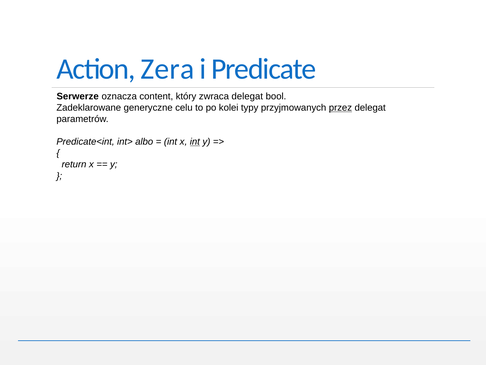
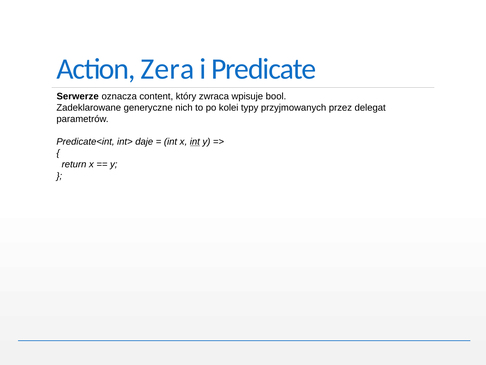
zwraca delegat: delegat -> wpisuje (247, 96)
celu: celu -> nich (184, 108)
przez underline: present -> none (340, 108)
albo: albo -> daje (144, 142)
